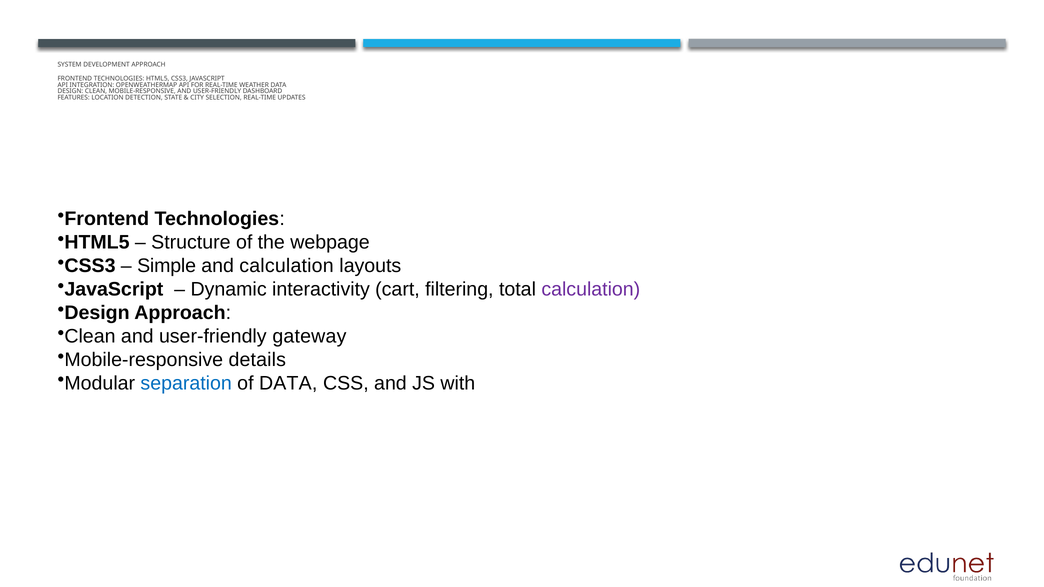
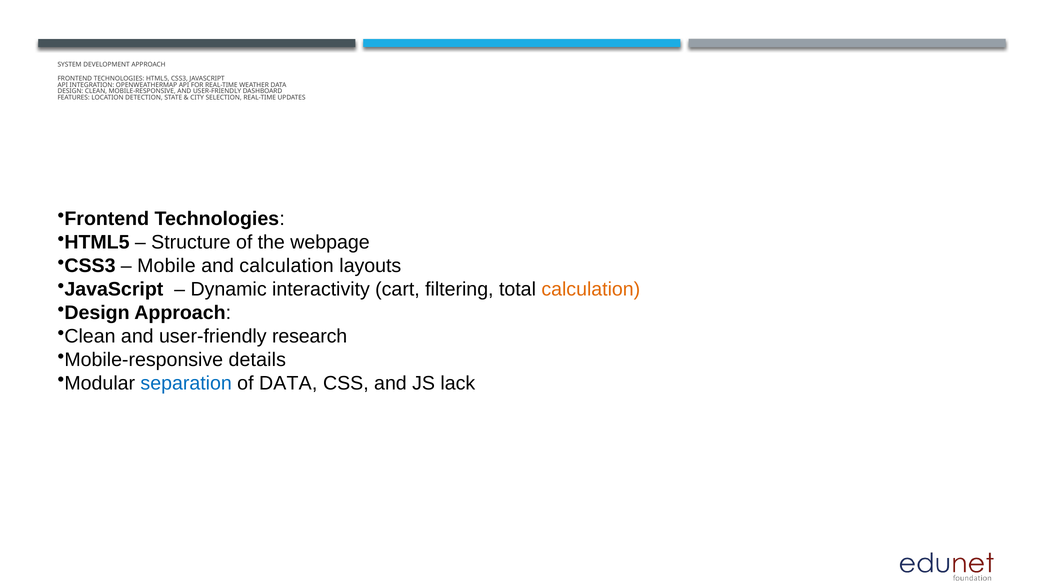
Simple: Simple -> Mobile (166, 266)
calculation colour: purple -> orange (591, 289)
gateway: gateway -> research (310, 336)
with: with -> lack (458, 383)
